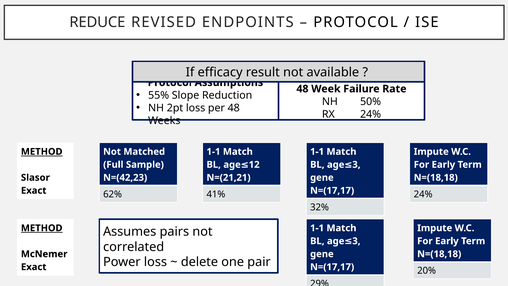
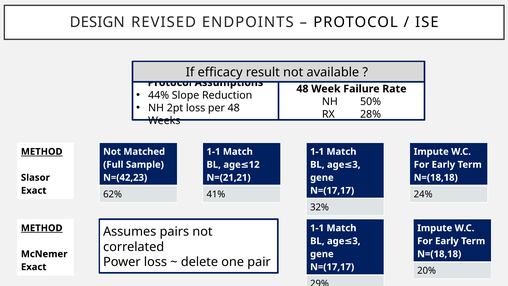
REDUCE: REDUCE -> DESIGN (97, 22)
55%: 55% -> 44% (159, 95)
RX 24%: 24% -> 28% (371, 114)
